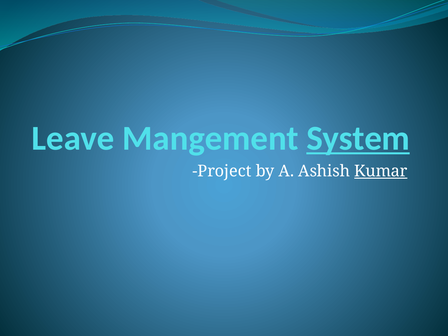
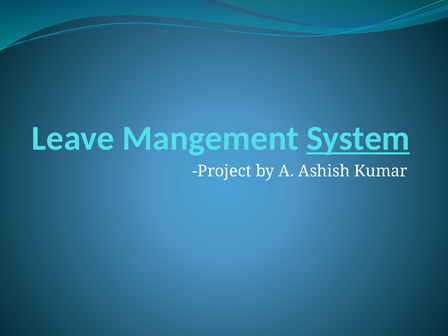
Kumar underline: present -> none (381, 171)
